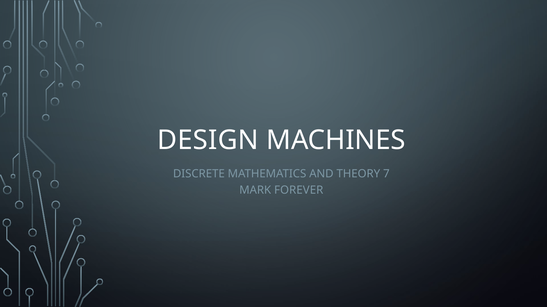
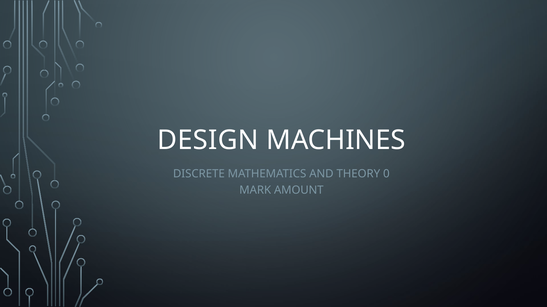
7: 7 -> 0 (386, 174)
FOREVER: FOREVER -> AMOUNT (299, 190)
